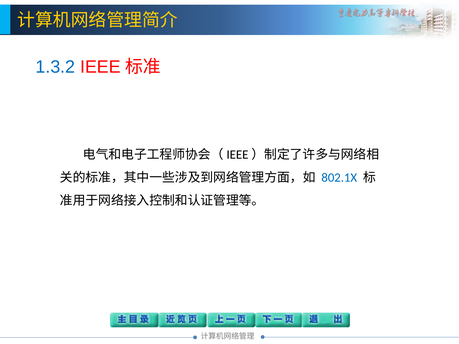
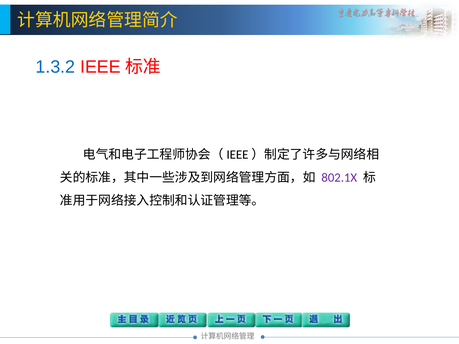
802.1X colour: blue -> purple (339, 178)
